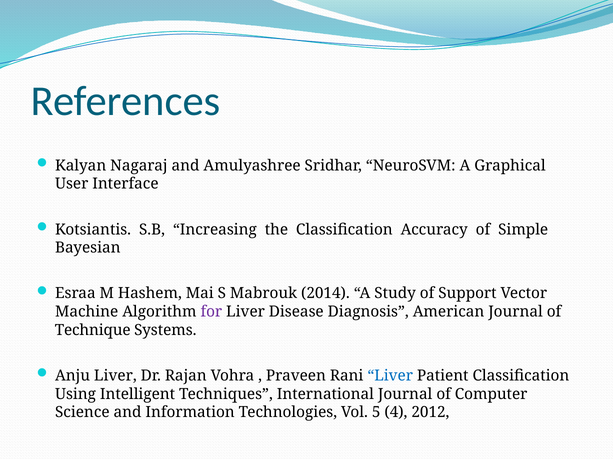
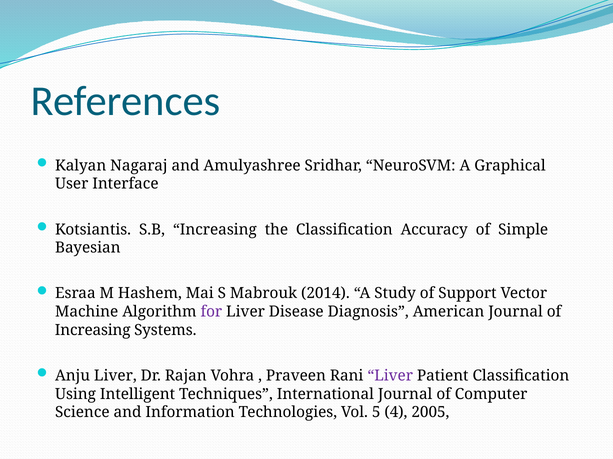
Technique: Technique -> Increasing (93, 331)
Liver colour: blue -> purple (390, 376)
2012: 2012 -> 2005 (430, 413)
